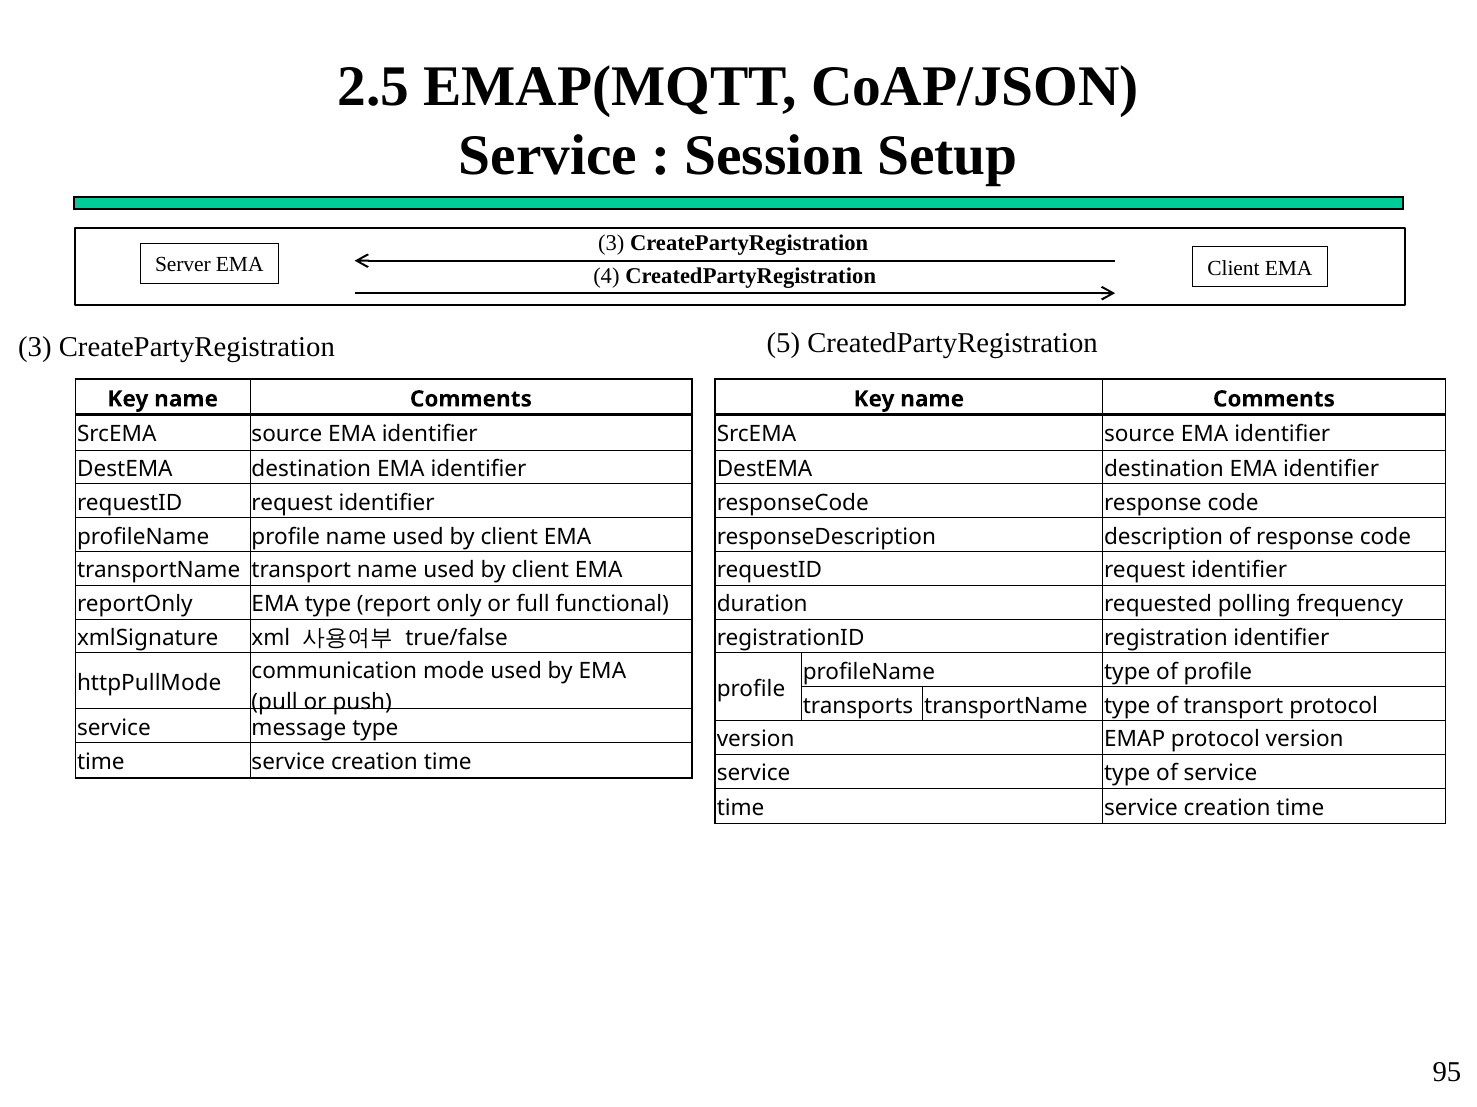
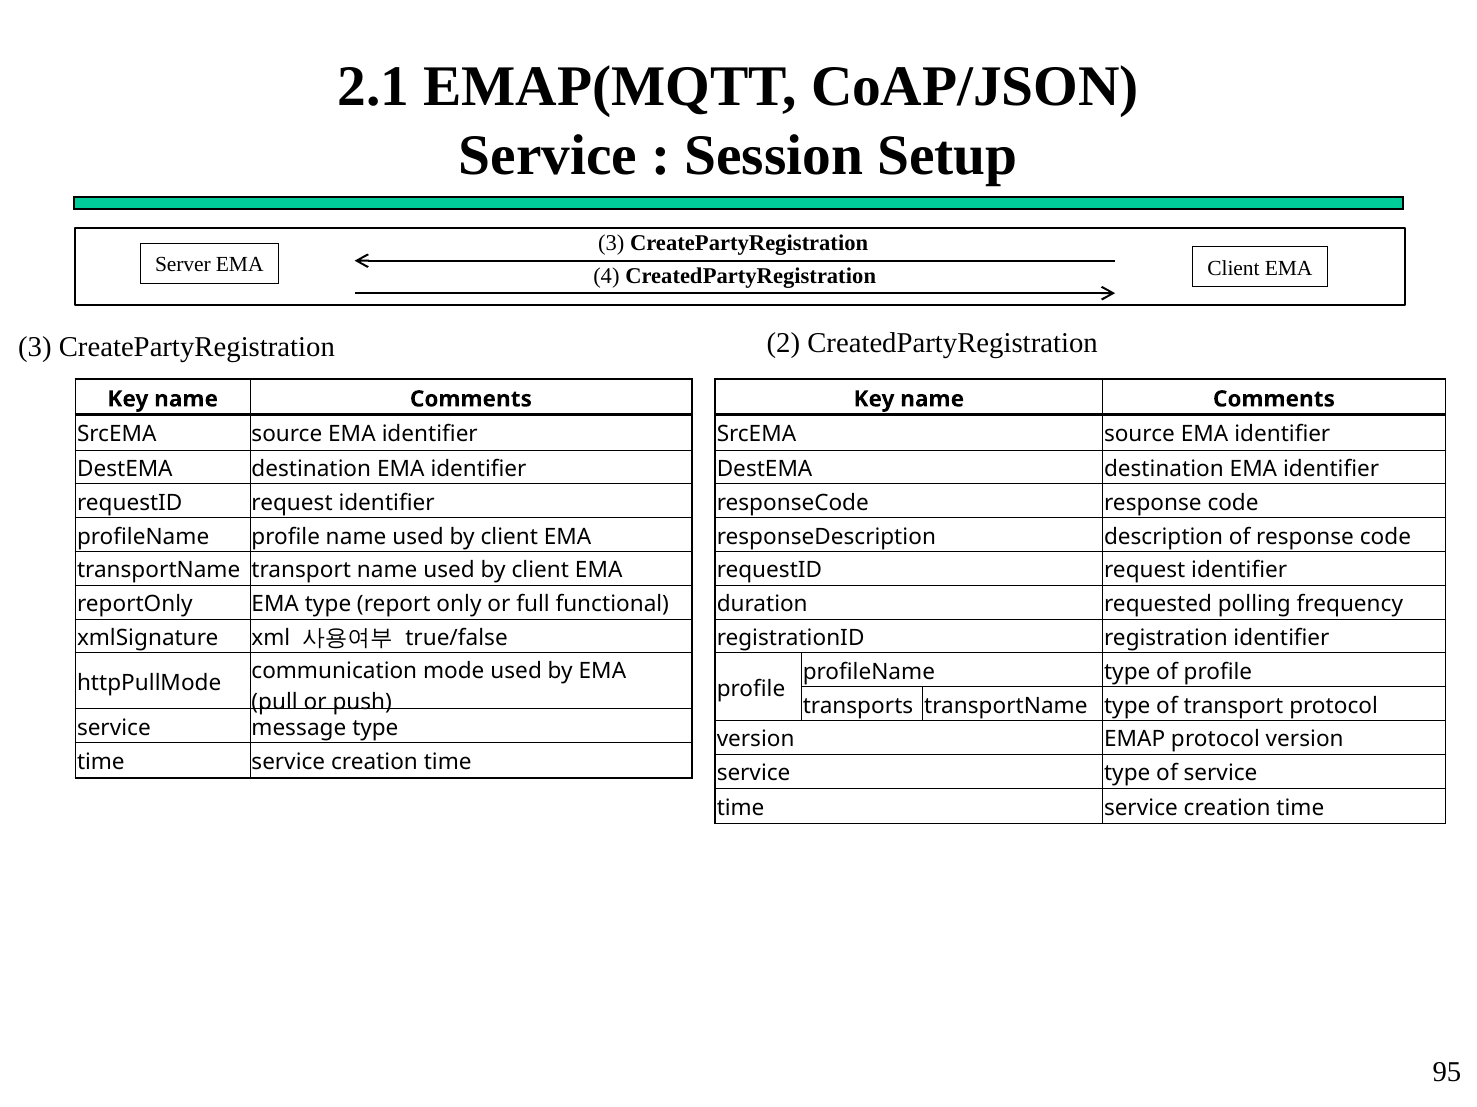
2.5: 2.5 -> 2.1 (373, 86)
5: 5 -> 2 (783, 343)
